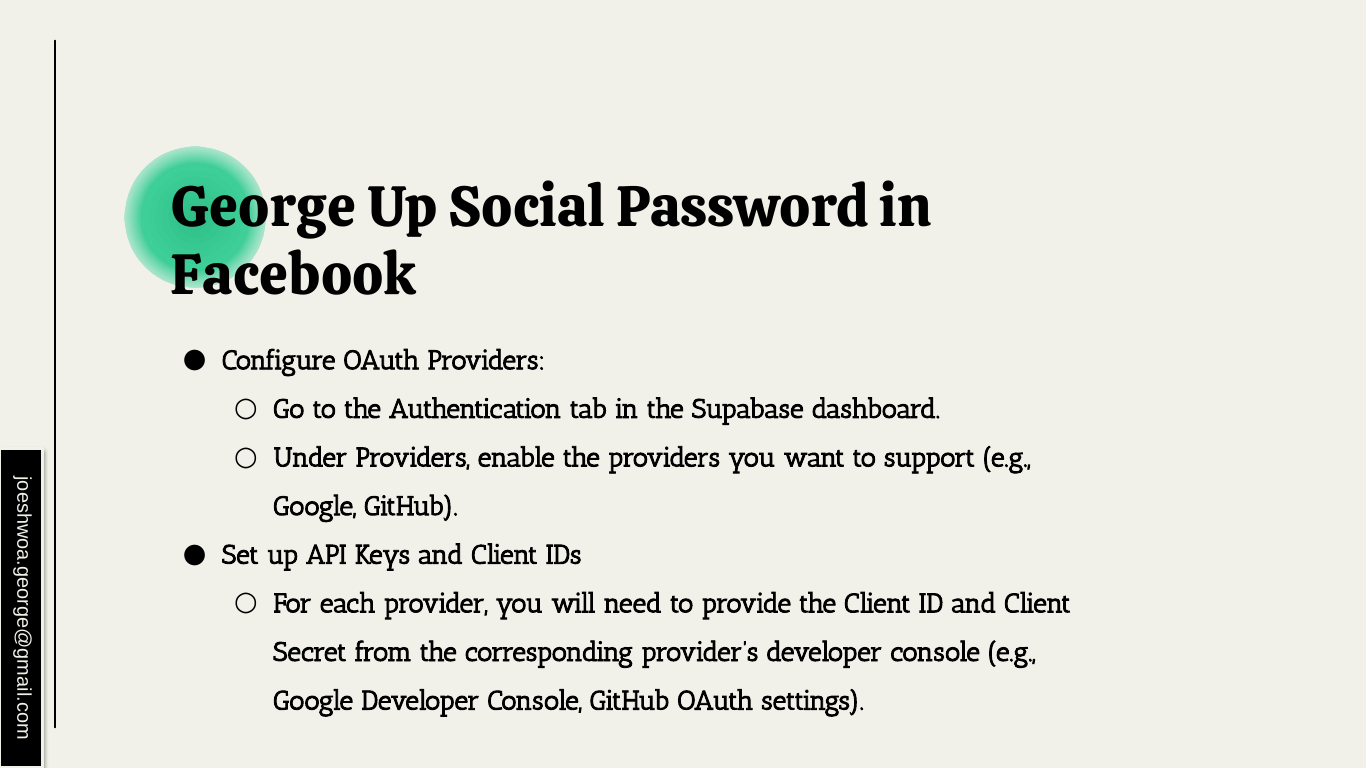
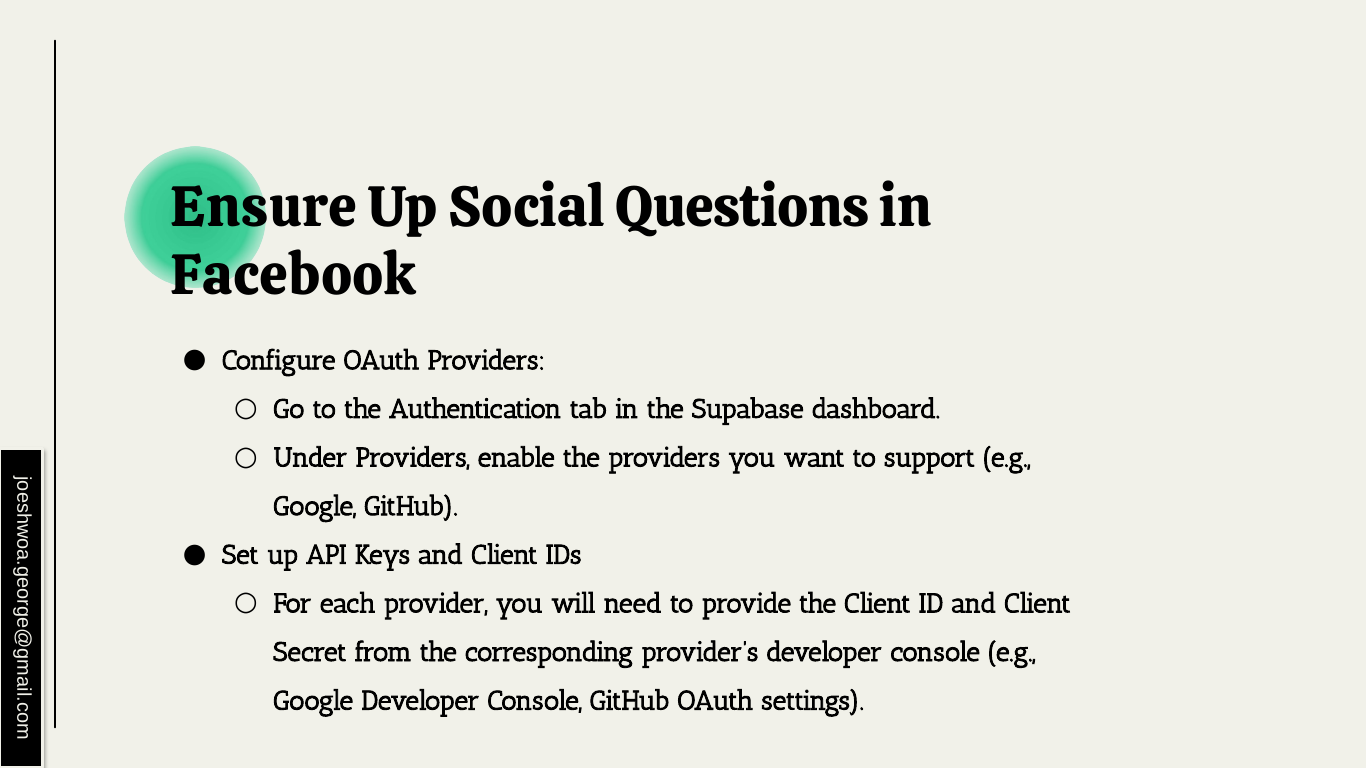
George: George -> Ensure (264, 208)
Password: Password -> Questions (743, 208)
